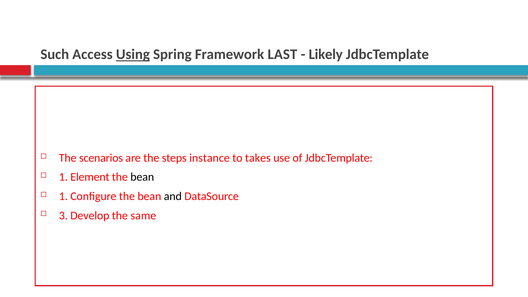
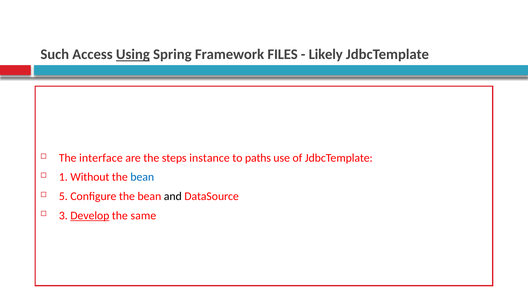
LAST: LAST -> FILES (283, 54)
scenarios: scenarios -> interface (101, 158)
takes: takes -> paths (258, 158)
Element: Element -> Without (90, 177)
bean colour: black -> blue (142, 177)
1: 1 -> 5 (63, 196)
Develop underline: none -> present (90, 216)
